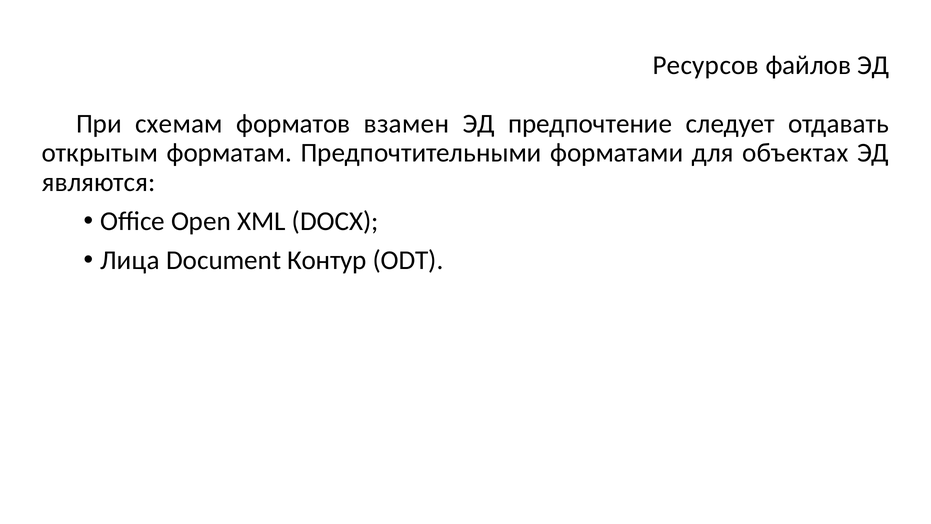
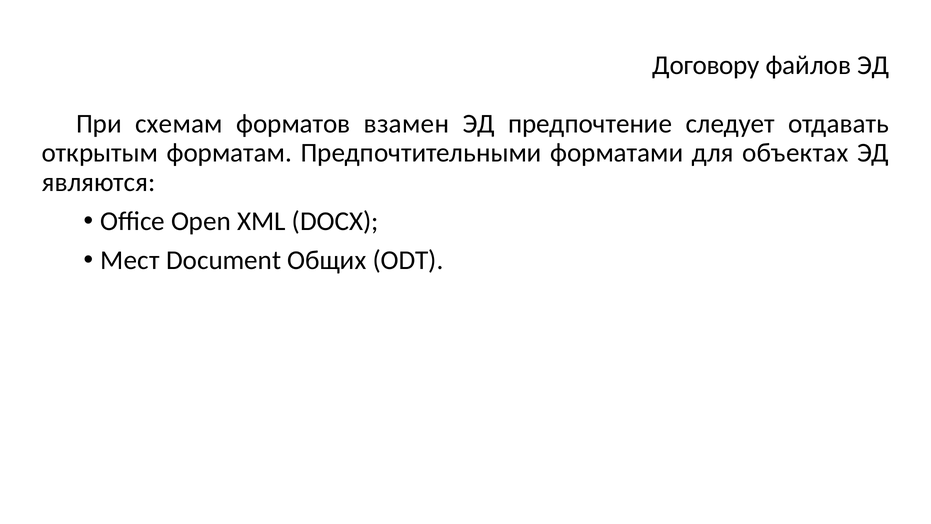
Ресурсов: Ресурсов -> Договору (706, 65)
Лица: Лица -> Мест (130, 260)
Контур: Контур -> Общих (327, 260)
